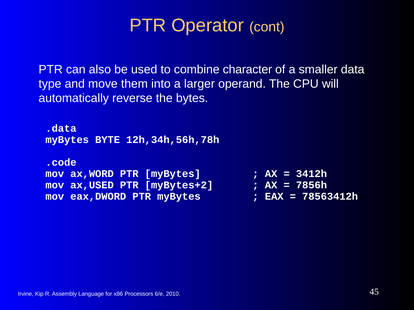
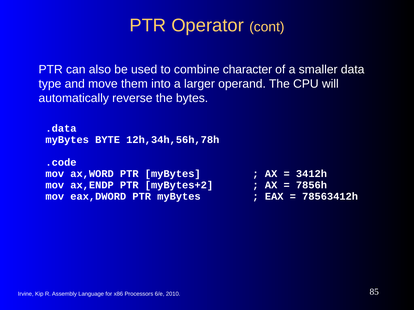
ax,USED: ax,USED -> ax,ENDP (92, 185)
45: 45 -> 85 (374, 292)
